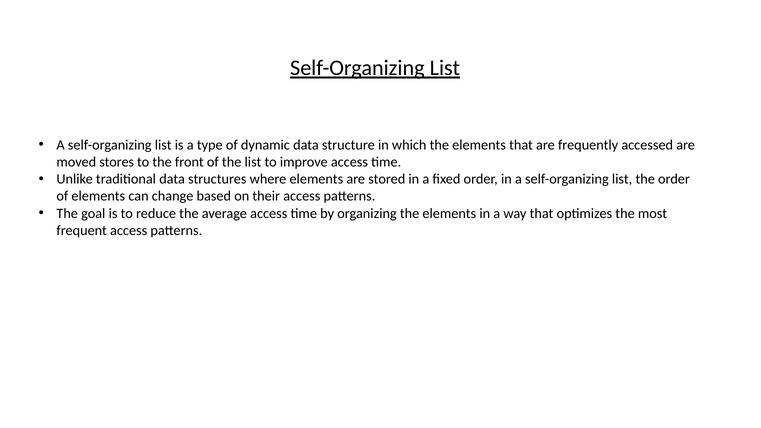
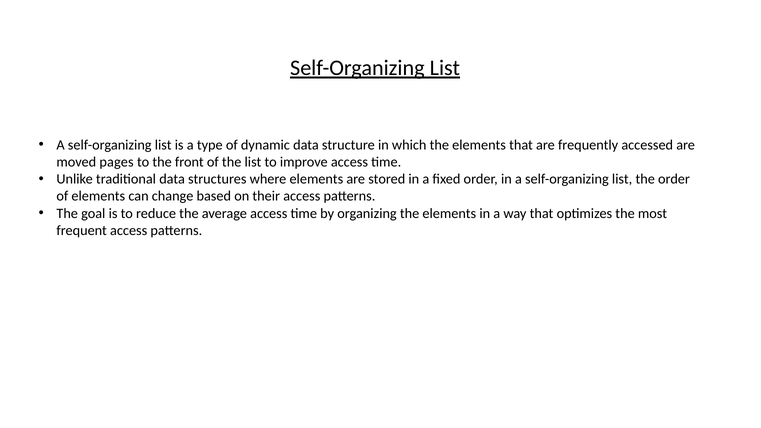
stores: stores -> pages (117, 162)
